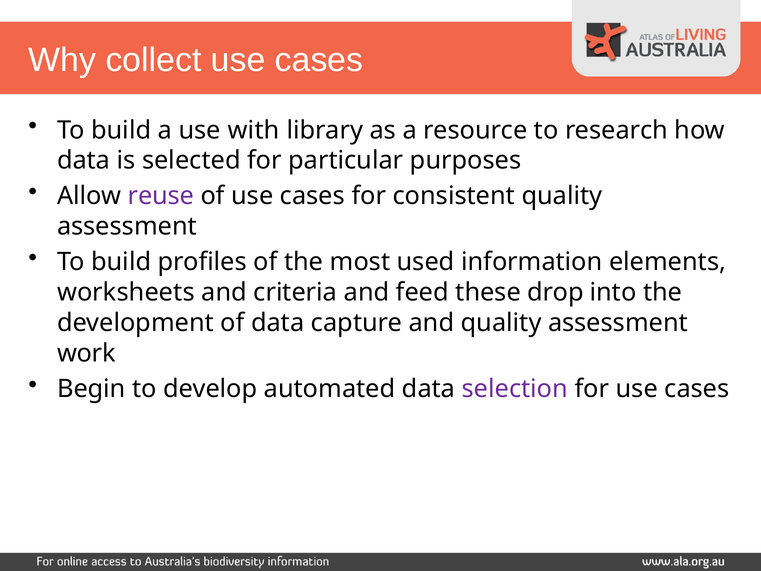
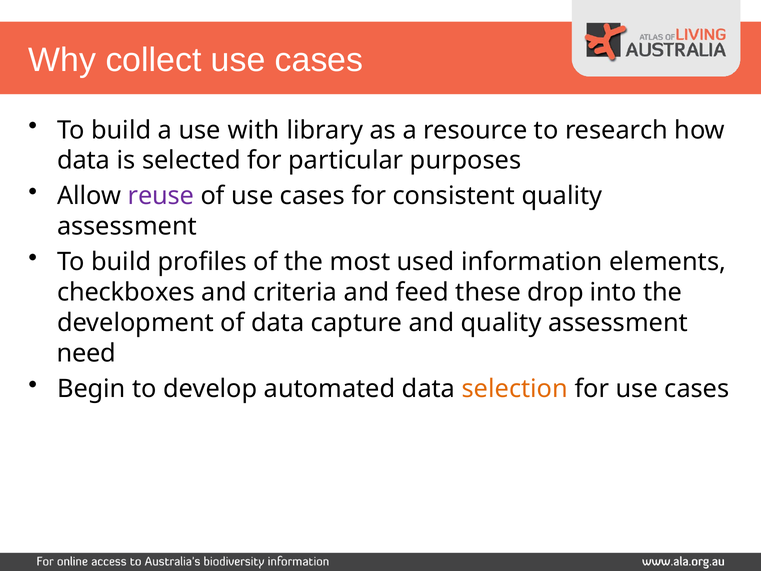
worksheets: worksheets -> checkboxes (126, 292)
work: work -> need (86, 353)
selection colour: purple -> orange (515, 389)
